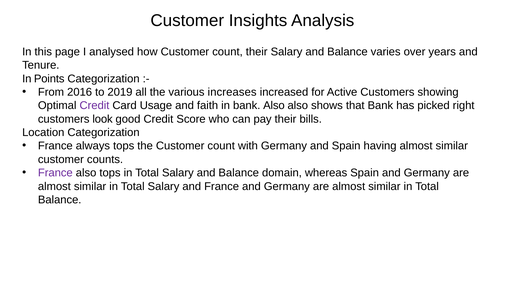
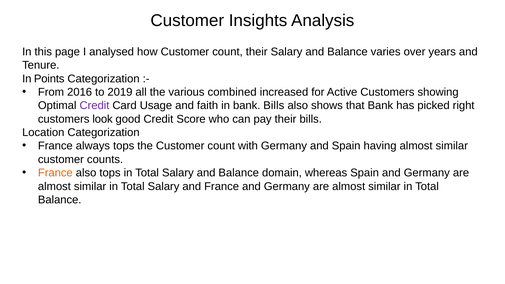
increases: increases -> combined (232, 92)
bank Also: Also -> Bills (274, 106)
France colour: purple -> orange (55, 173)
